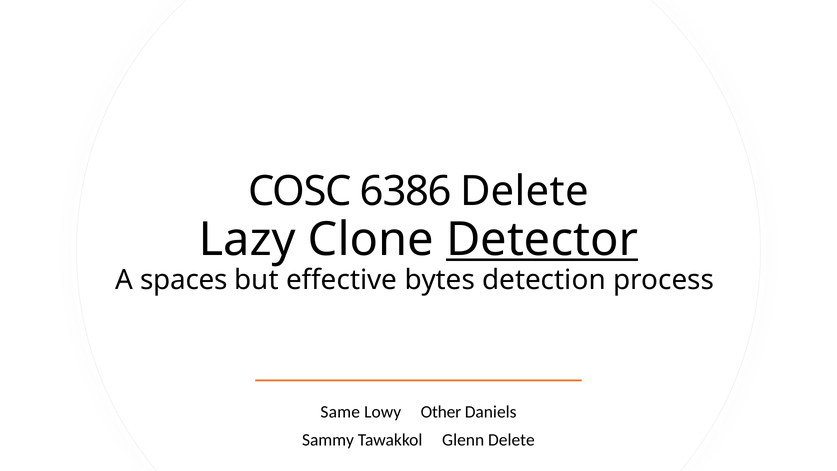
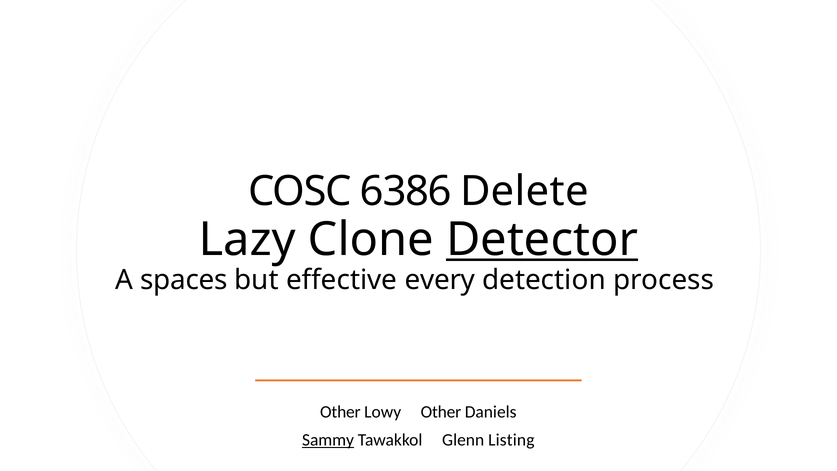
bytes: bytes -> every (440, 280)
Same: Same -> Other (340, 412)
Sammy underline: none -> present (328, 440)
Glenn Delete: Delete -> Listing (511, 440)
